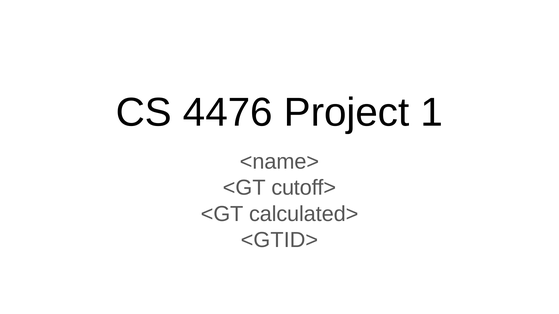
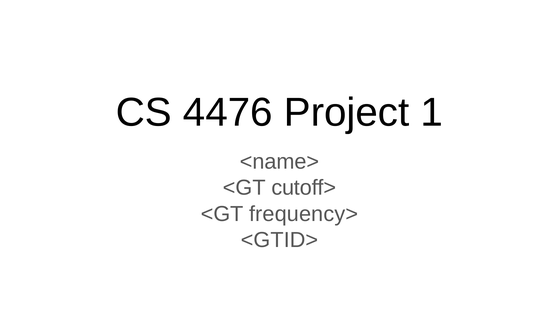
calculated>: calculated> -> frequency> (304, 214)
